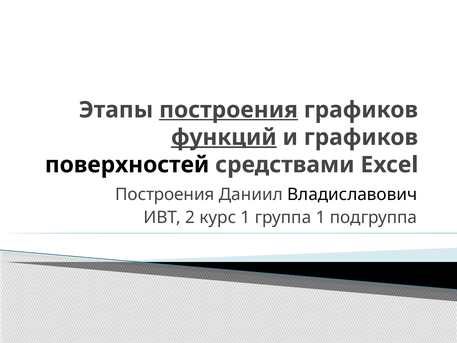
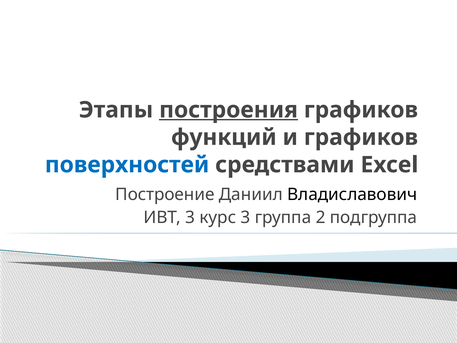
функций underline: present -> none (224, 137)
поверхностей colour: black -> blue (127, 165)
Построения: Построения -> Построение (165, 194)
ИВТ 2: 2 -> 3 (190, 217)
курс 1: 1 -> 3 (245, 217)
группа 1: 1 -> 2 (321, 217)
